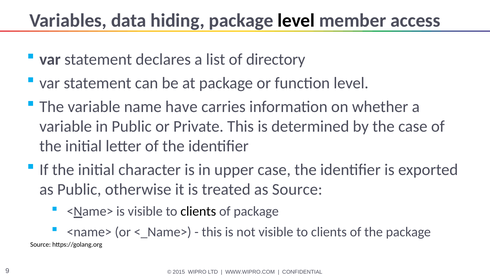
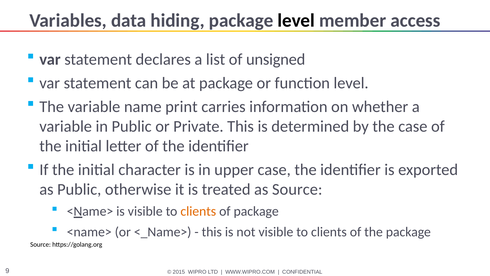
directory: directory -> unsigned (276, 59)
have: have -> print (181, 107)
clients colour: black -> orange (198, 211)
